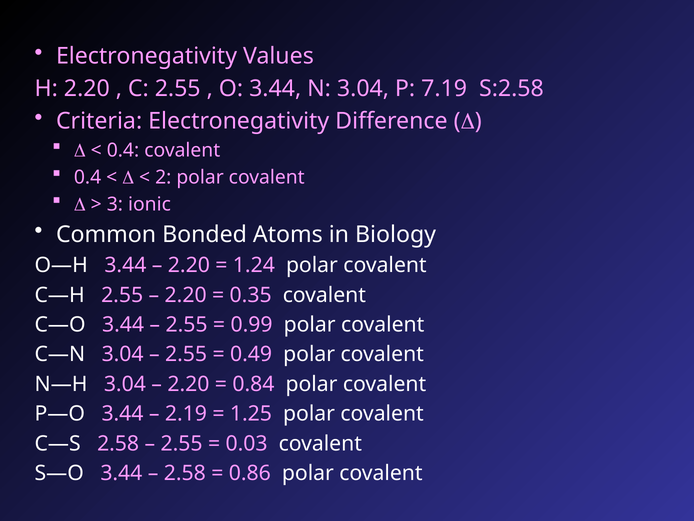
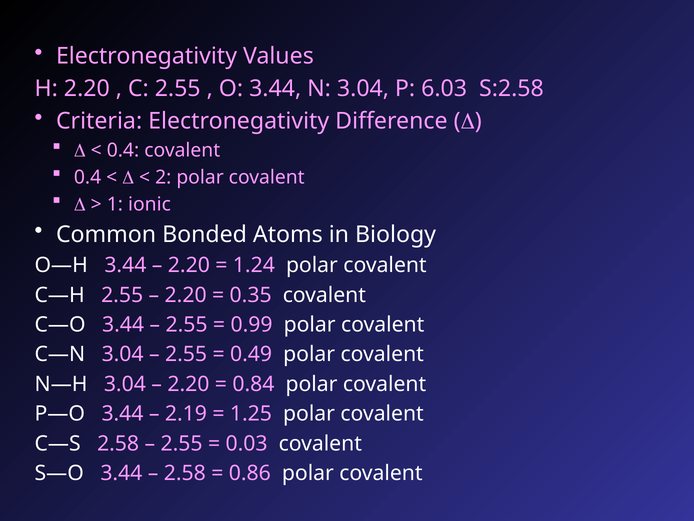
7.19: 7.19 -> 6.03 (444, 89)
3: 3 -> 1 (115, 204)
